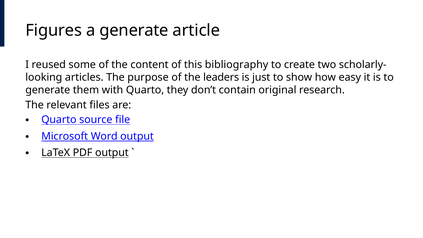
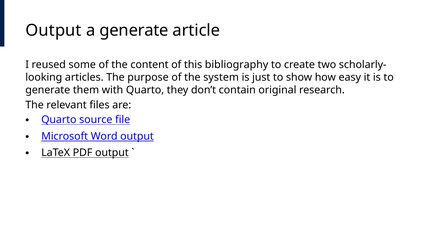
Figures: Figures -> Output (54, 30)
leaders: leaders -> system (221, 77)
